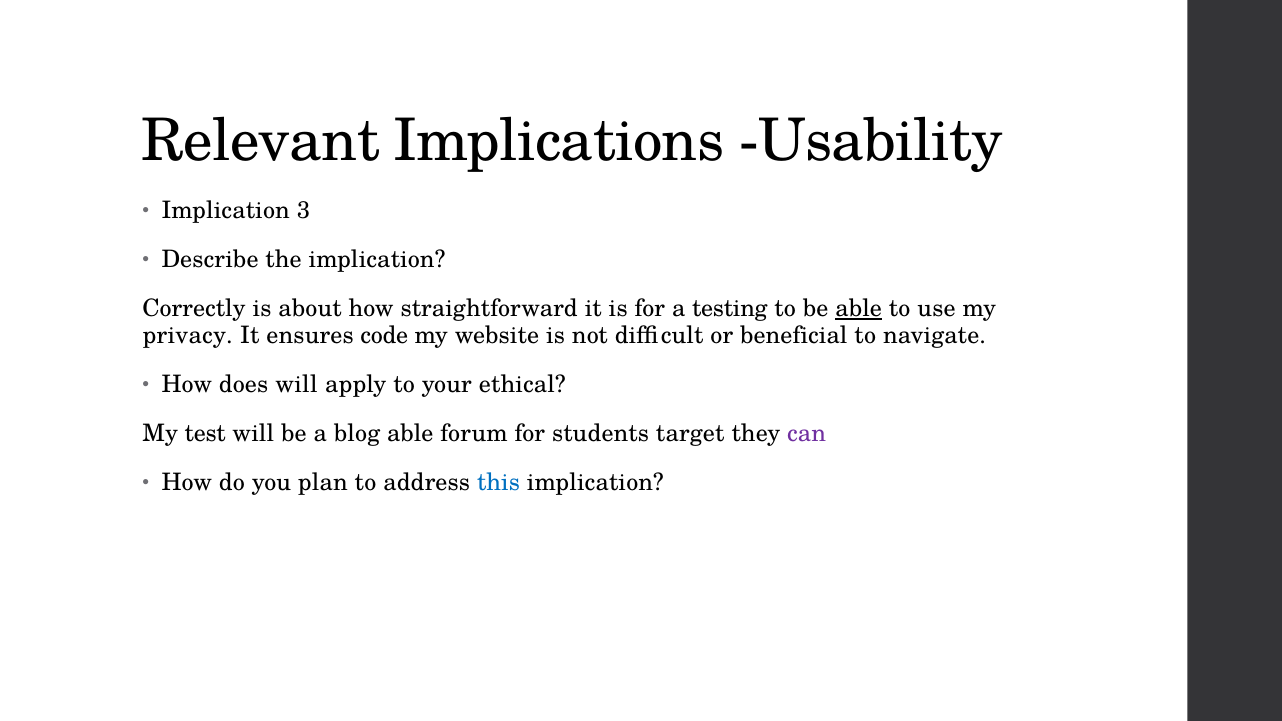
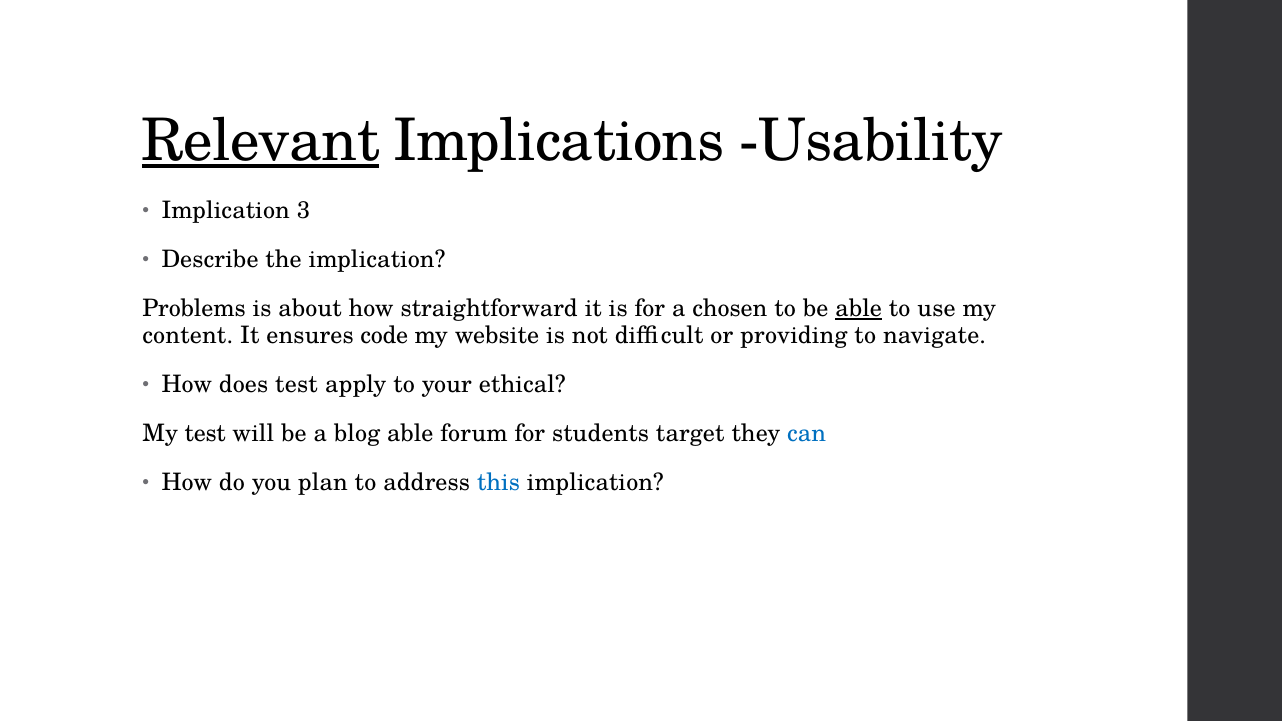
Relevant underline: none -> present (261, 141)
Correctly: Correctly -> Problems (194, 309)
testing: testing -> chosen (730, 309)
privacy: privacy -> content (188, 336)
beneficial: beneficial -> providing (794, 336)
does will: will -> test (297, 385)
can colour: purple -> blue (807, 434)
